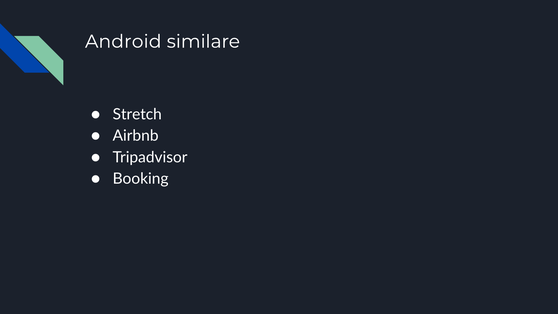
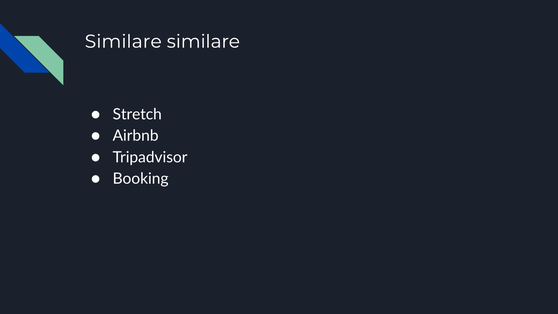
Android: Android -> Similare (123, 42)
